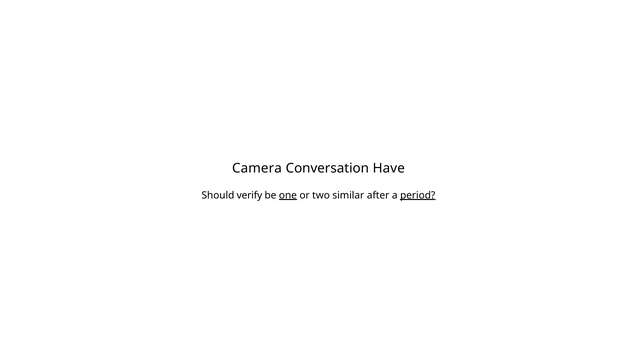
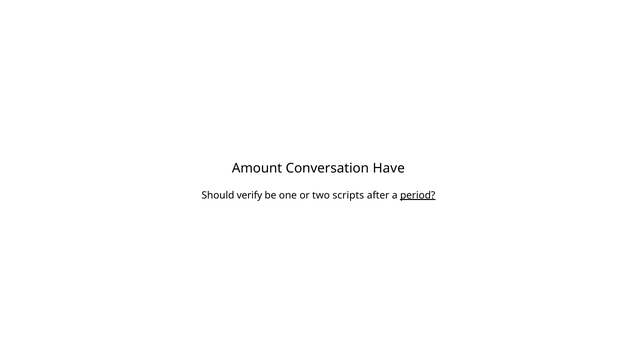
Camera: Camera -> Amount (257, 168)
one underline: present -> none (288, 195)
similar: similar -> scripts (348, 195)
